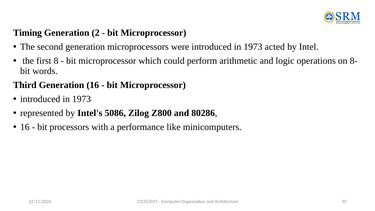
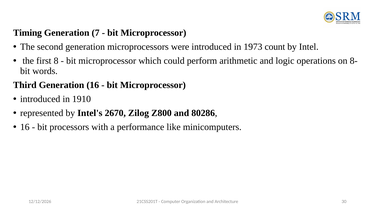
2: 2 -> 7 (96, 33)
acted: acted -> count (275, 47)
1973: 1973 -> 1910 (82, 99)
5086: 5086 -> 2670 (115, 113)
